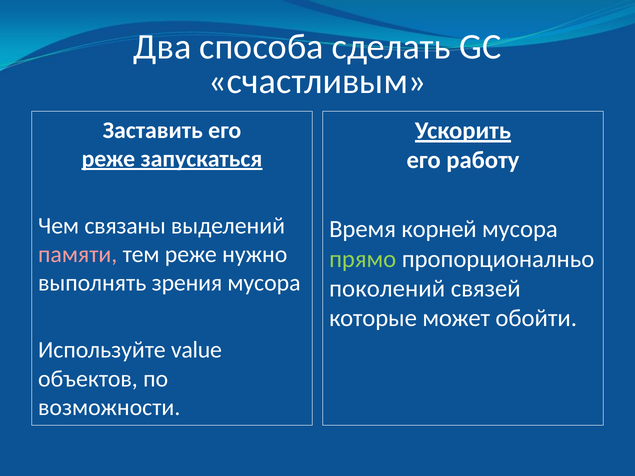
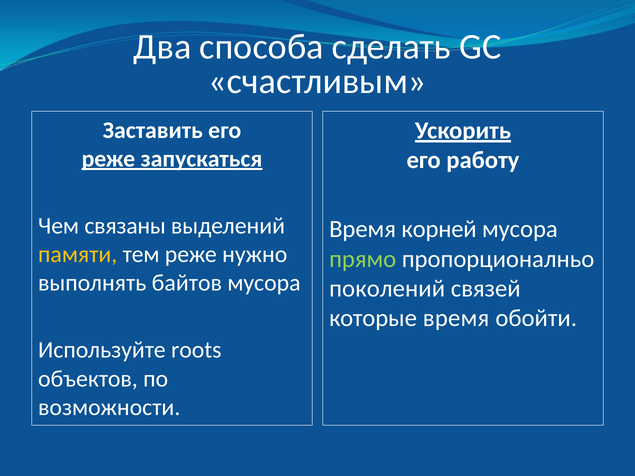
памяти colour: pink -> yellow (78, 255)
зрения: зрения -> байтов (187, 283)
которые может: может -> время (456, 318)
value: value -> roots (196, 350)
